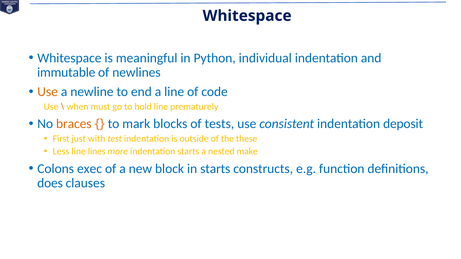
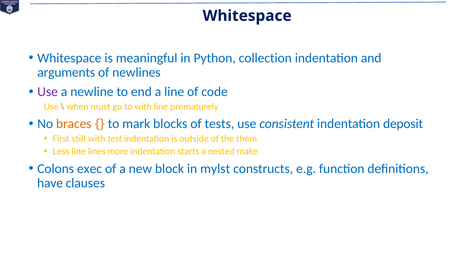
individual: individual -> collection (265, 58)
immutable: immutable -> arguments (66, 73)
Use colour: orange -> purple (48, 92)
to hold: hold -> with (143, 107)
just: just -> still (79, 139)
these: these -> them (247, 139)
in starts: starts -> mylst (215, 169)
does: does -> have (50, 183)
